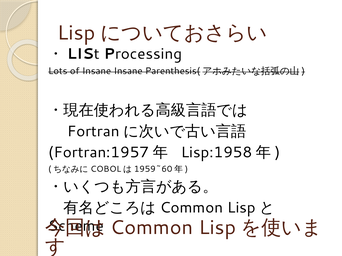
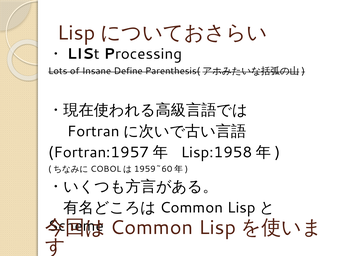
Insane Insane: Insane -> Define (128, 71)
